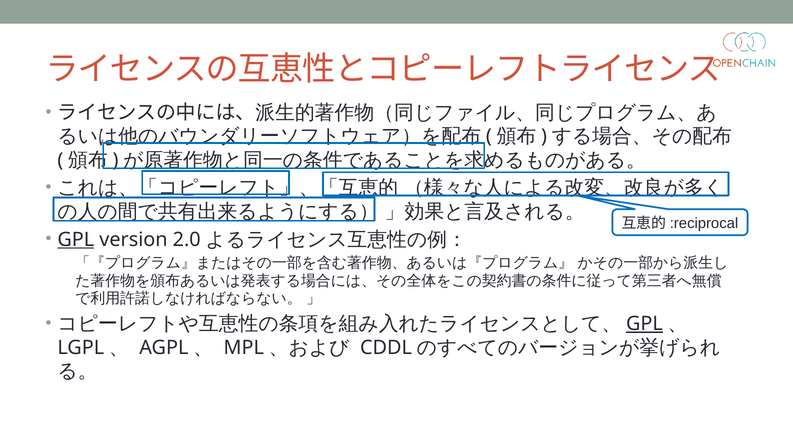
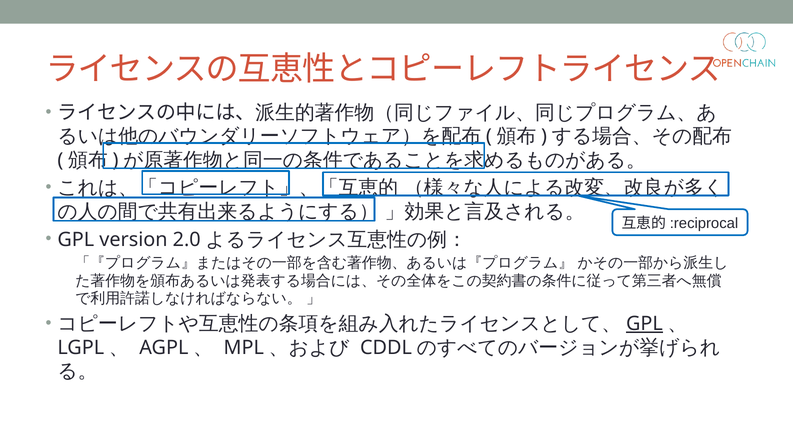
GPL underline: present -> none (76, 240)
